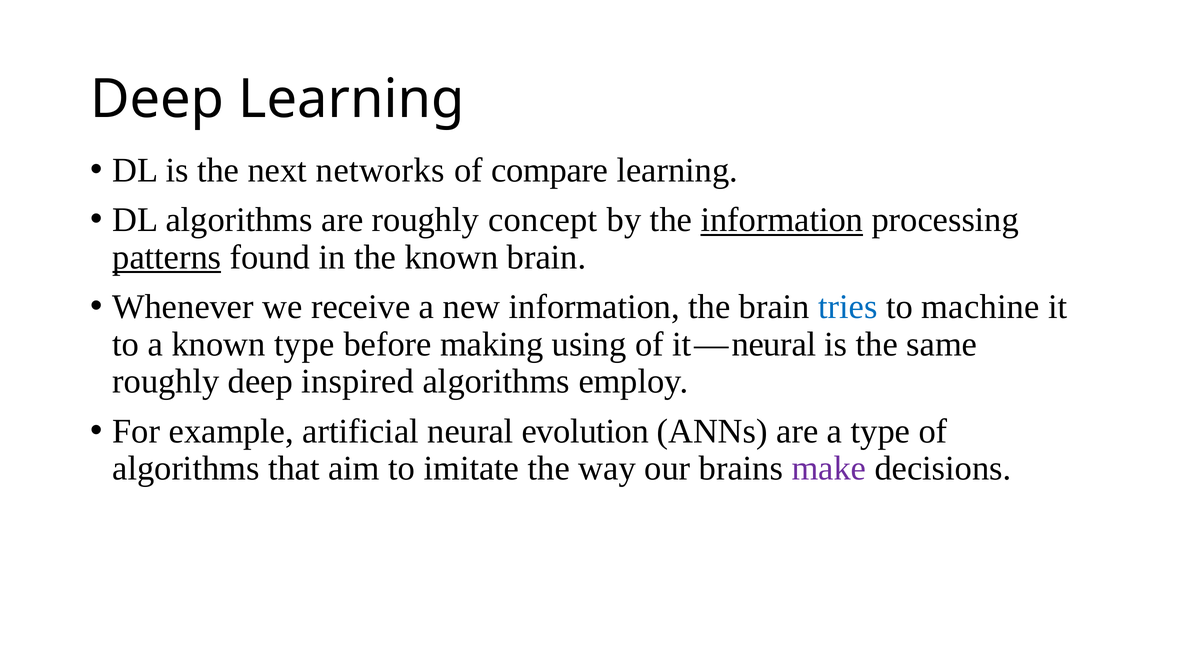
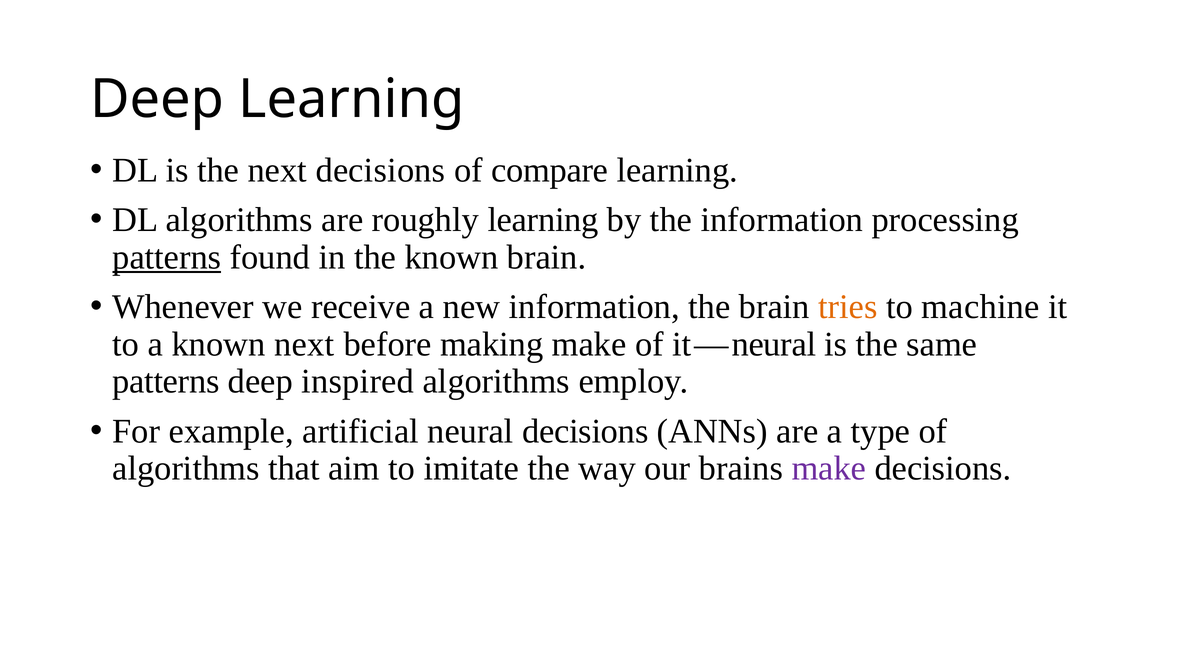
next networks: networks -> decisions (380, 170)
roughly concept: concept -> learning (543, 220)
information underline: present -> none (782, 220)
tries colour: blue -> orange (848, 307)
known type: type -> next (304, 344)
making using: using -> make (589, 344)
roughly: roughly -> patterns (166, 381)
neural evolution: evolution -> decisions (585, 431)
